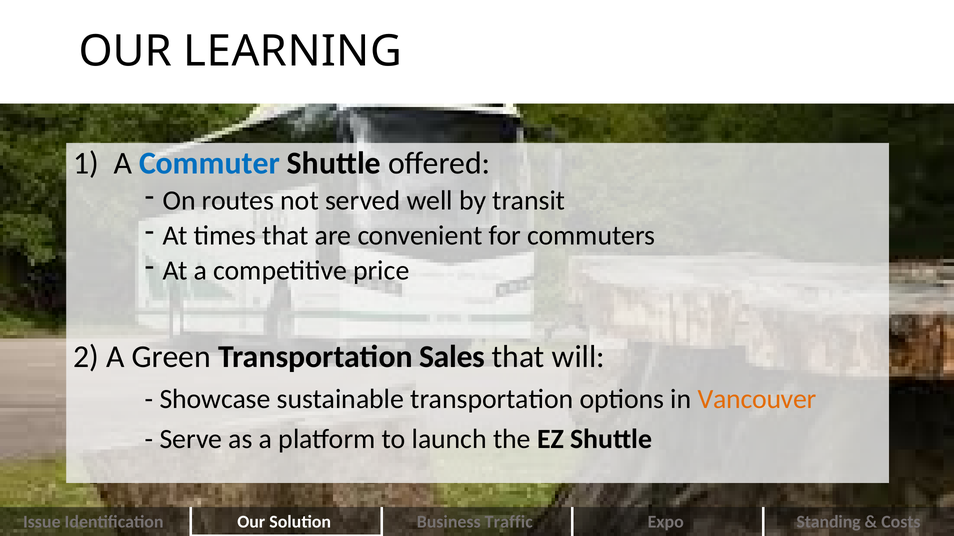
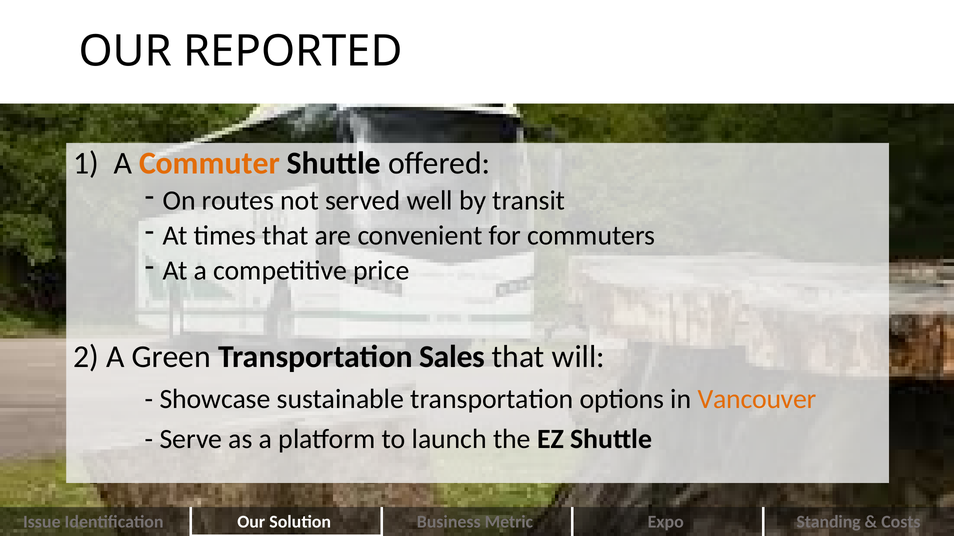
LEARNING: LEARNING -> REPORTED (293, 52)
Commuter colour: blue -> orange (209, 164)
Traffic: Traffic -> Metric (509, 522)
